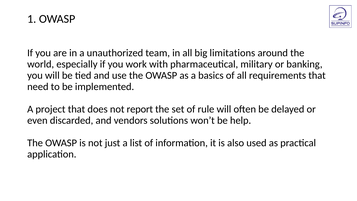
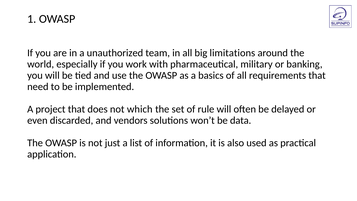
report: report -> which (140, 109)
help: help -> data (241, 120)
